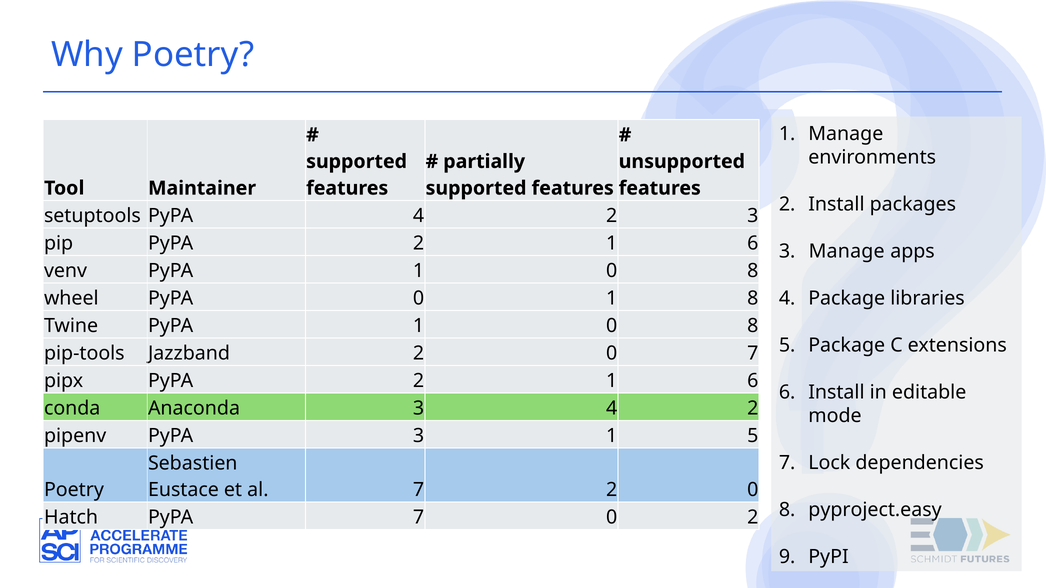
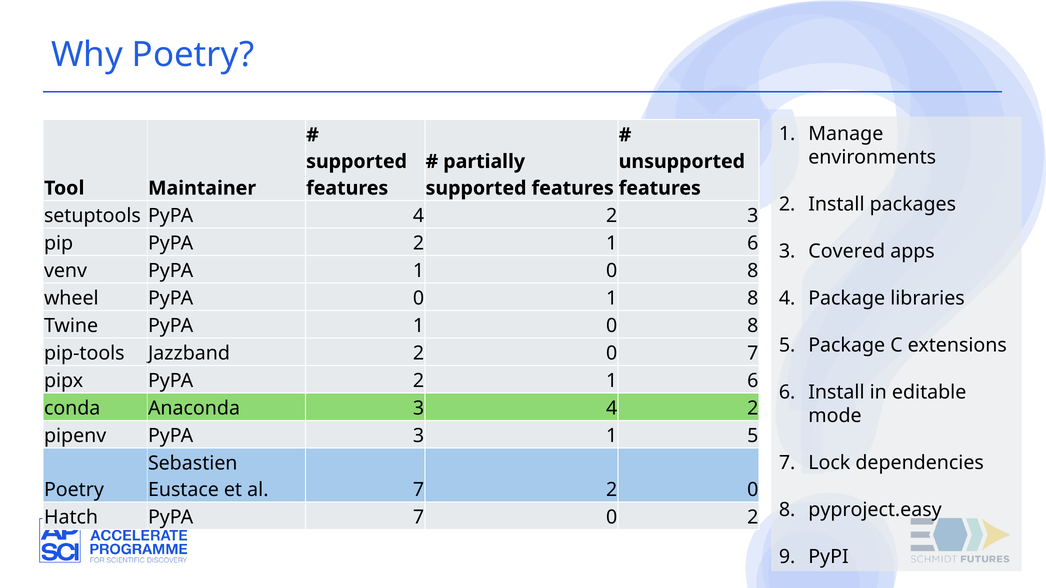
3 Manage: Manage -> Covered (847, 251)
